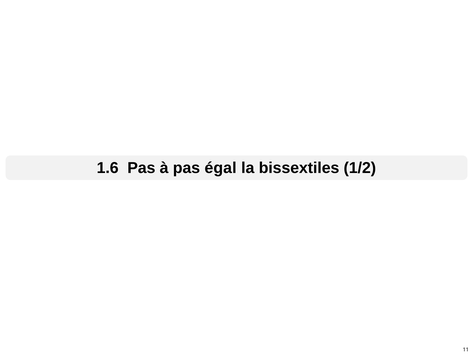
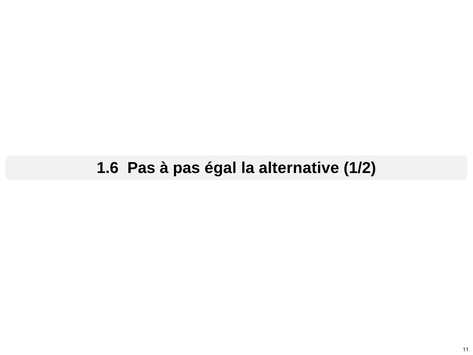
bissextiles: bissextiles -> alternative (299, 168)
